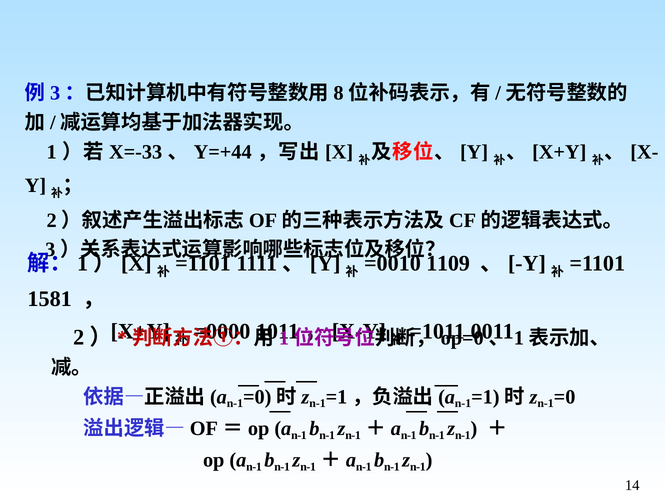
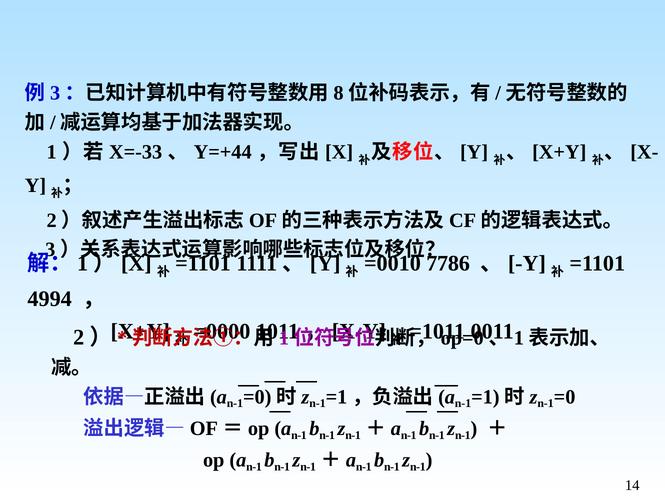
1109: 1109 -> 7786 (448, 263)
1581: 1581 -> 4994 (50, 299)
